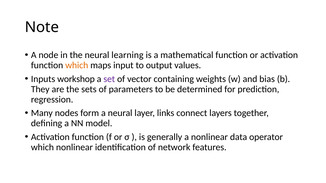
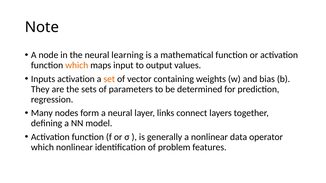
Inputs workshop: workshop -> activation (76, 79)
set colour: purple -> orange (109, 79)
network: network -> problem (174, 147)
